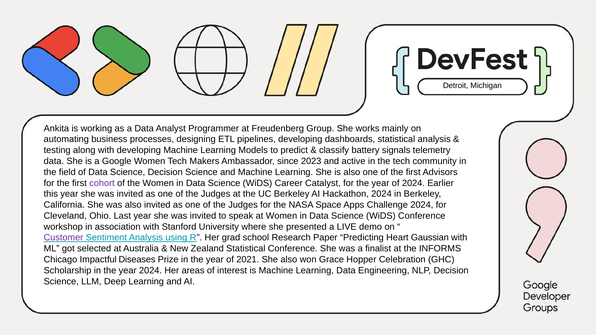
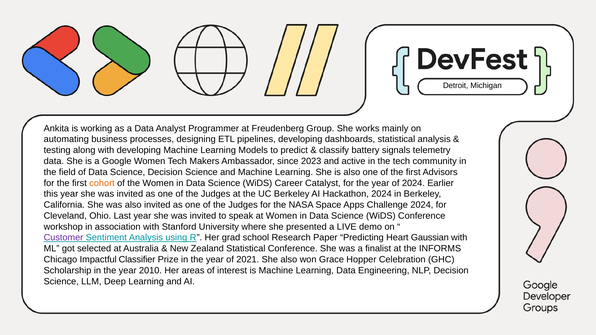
cohort colour: purple -> orange (102, 183)
Diseases: Diseases -> Classifier (137, 260)
year 2024: 2024 -> 2010 (150, 271)
